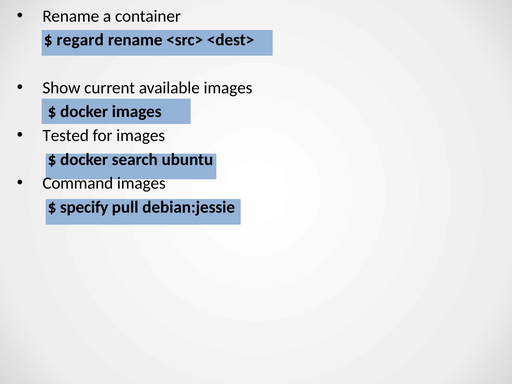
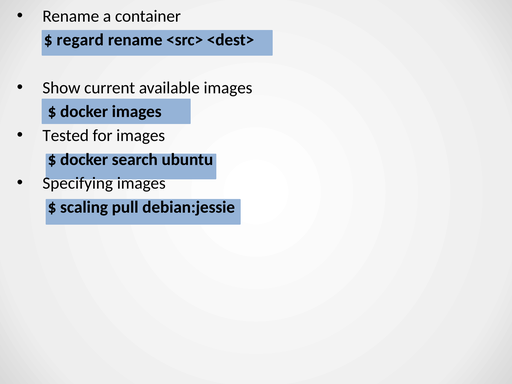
Command: Command -> Specifying (78, 183)
specify: specify -> scaling (84, 207)
